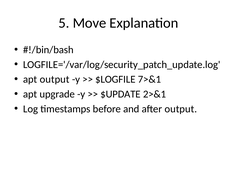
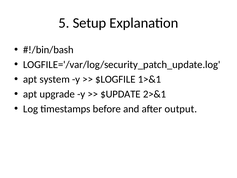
Move: Move -> Setup (89, 23)
apt output: output -> system (55, 79)
7>&1: 7>&1 -> 1>&1 (149, 79)
